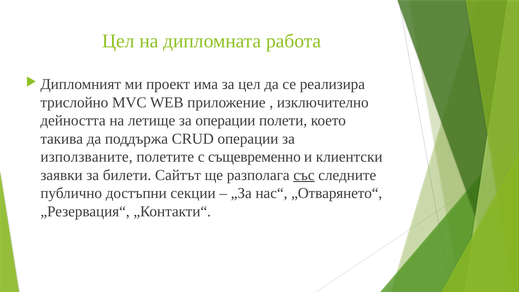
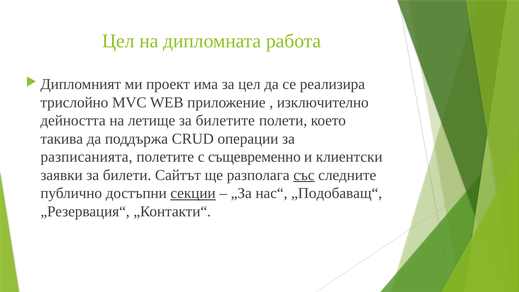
за операции: операции -> билетите (225, 121)
използваните: използваните -> разписанията (86, 157)
секции underline: none -> present (193, 193)
„Отварянето“: „Отварянето“ -> „Подобаващ“ (337, 193)
